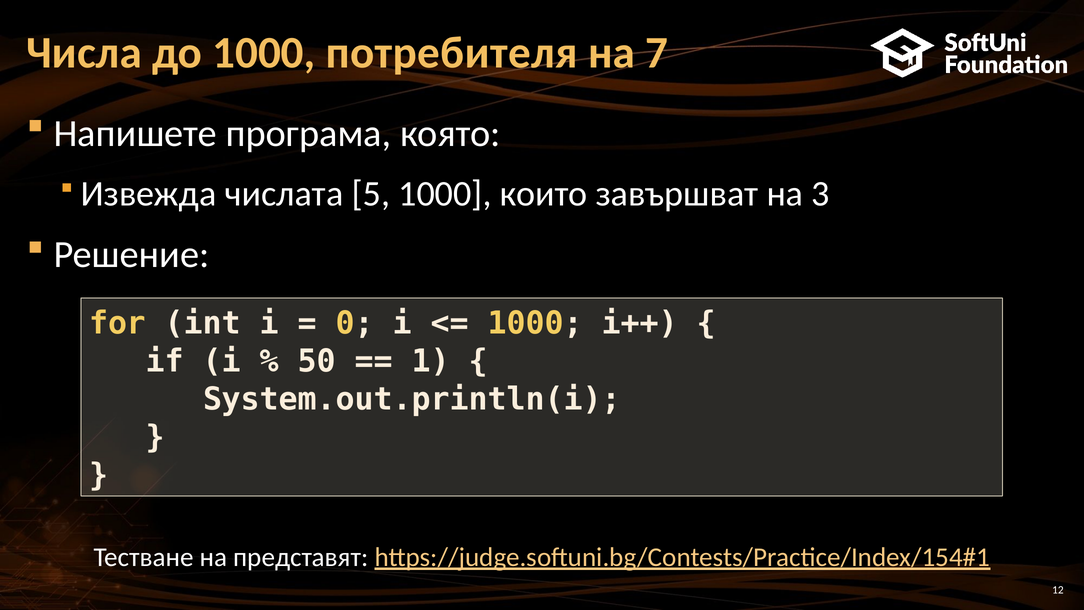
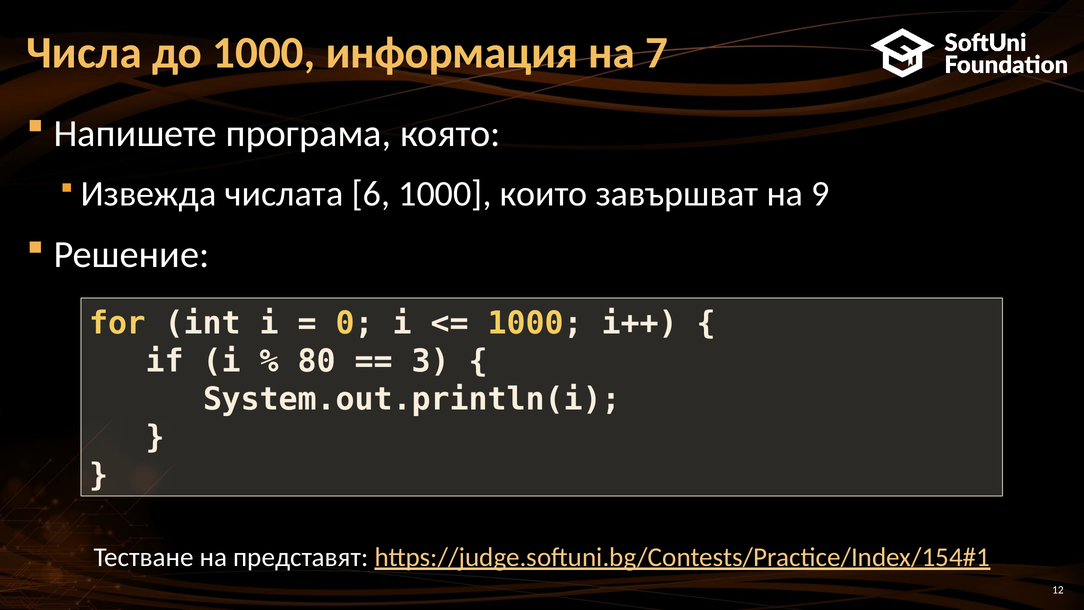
потребителя: потребителя -> информация (452, 53)
5: 5 -> 6 (371, 194)
3: 3 -> 9 (821, 194)
50: 50 -> 80 (317, 361)
1: 1 -> 3 (431, 361)
